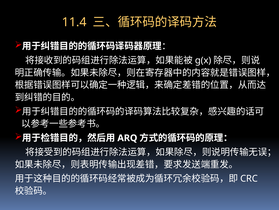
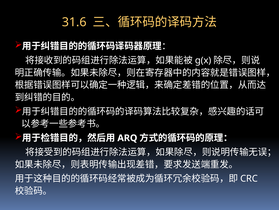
11.4: 11.4 -> 31.6 (74, 22)
